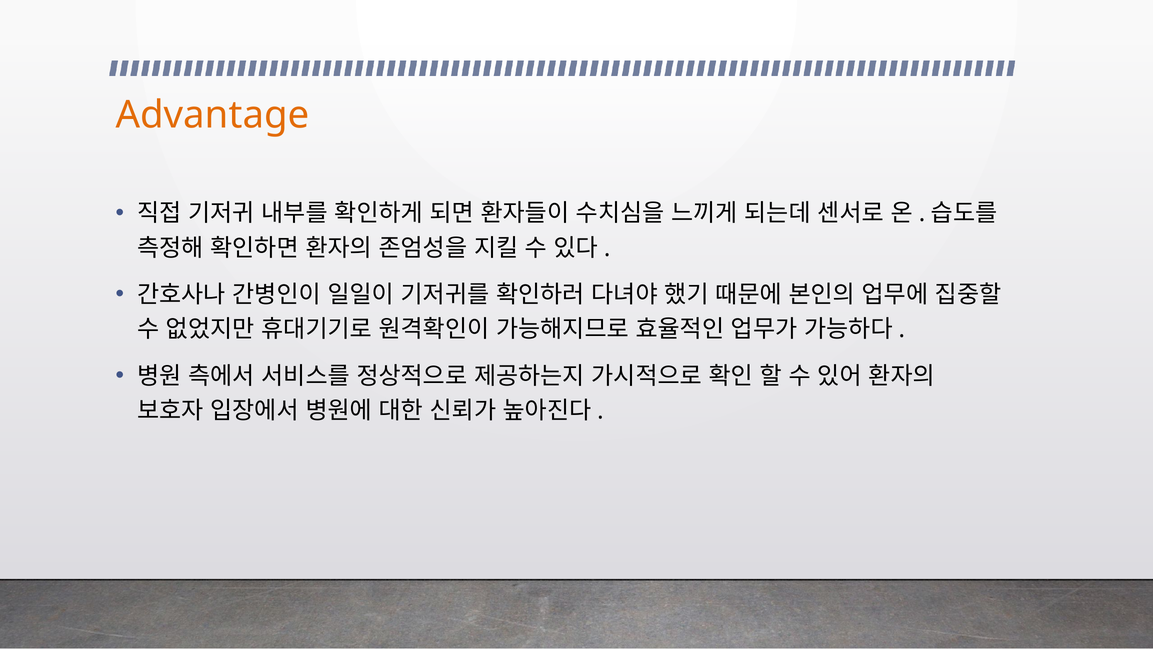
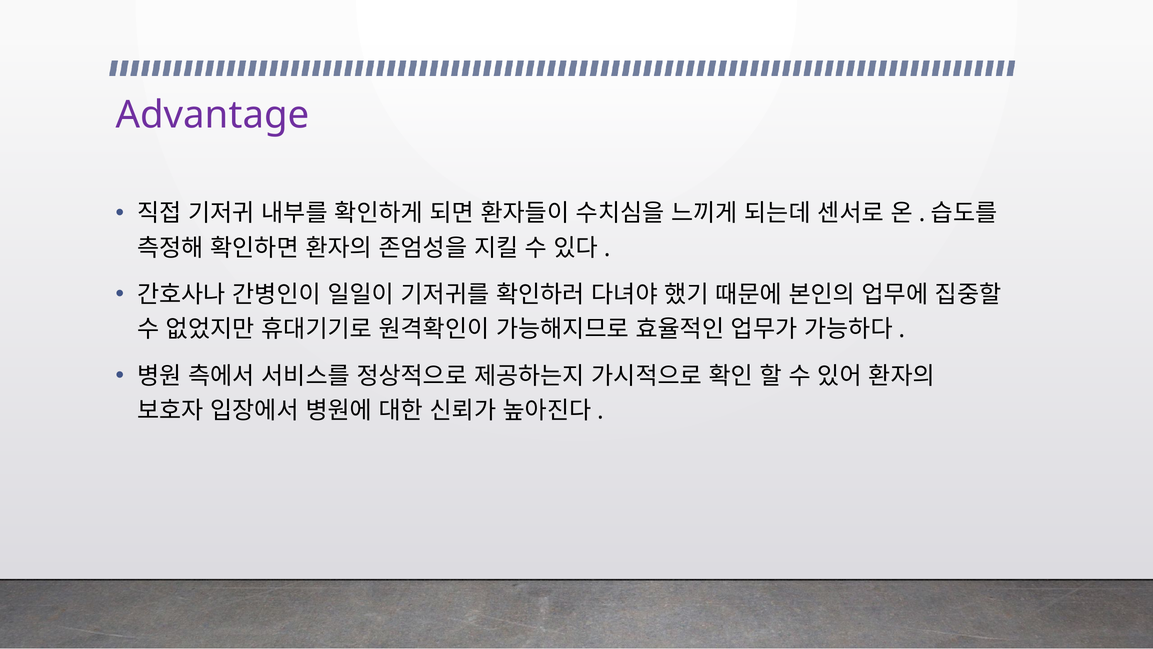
Advantage colour: orange -> purple (212, 115)
